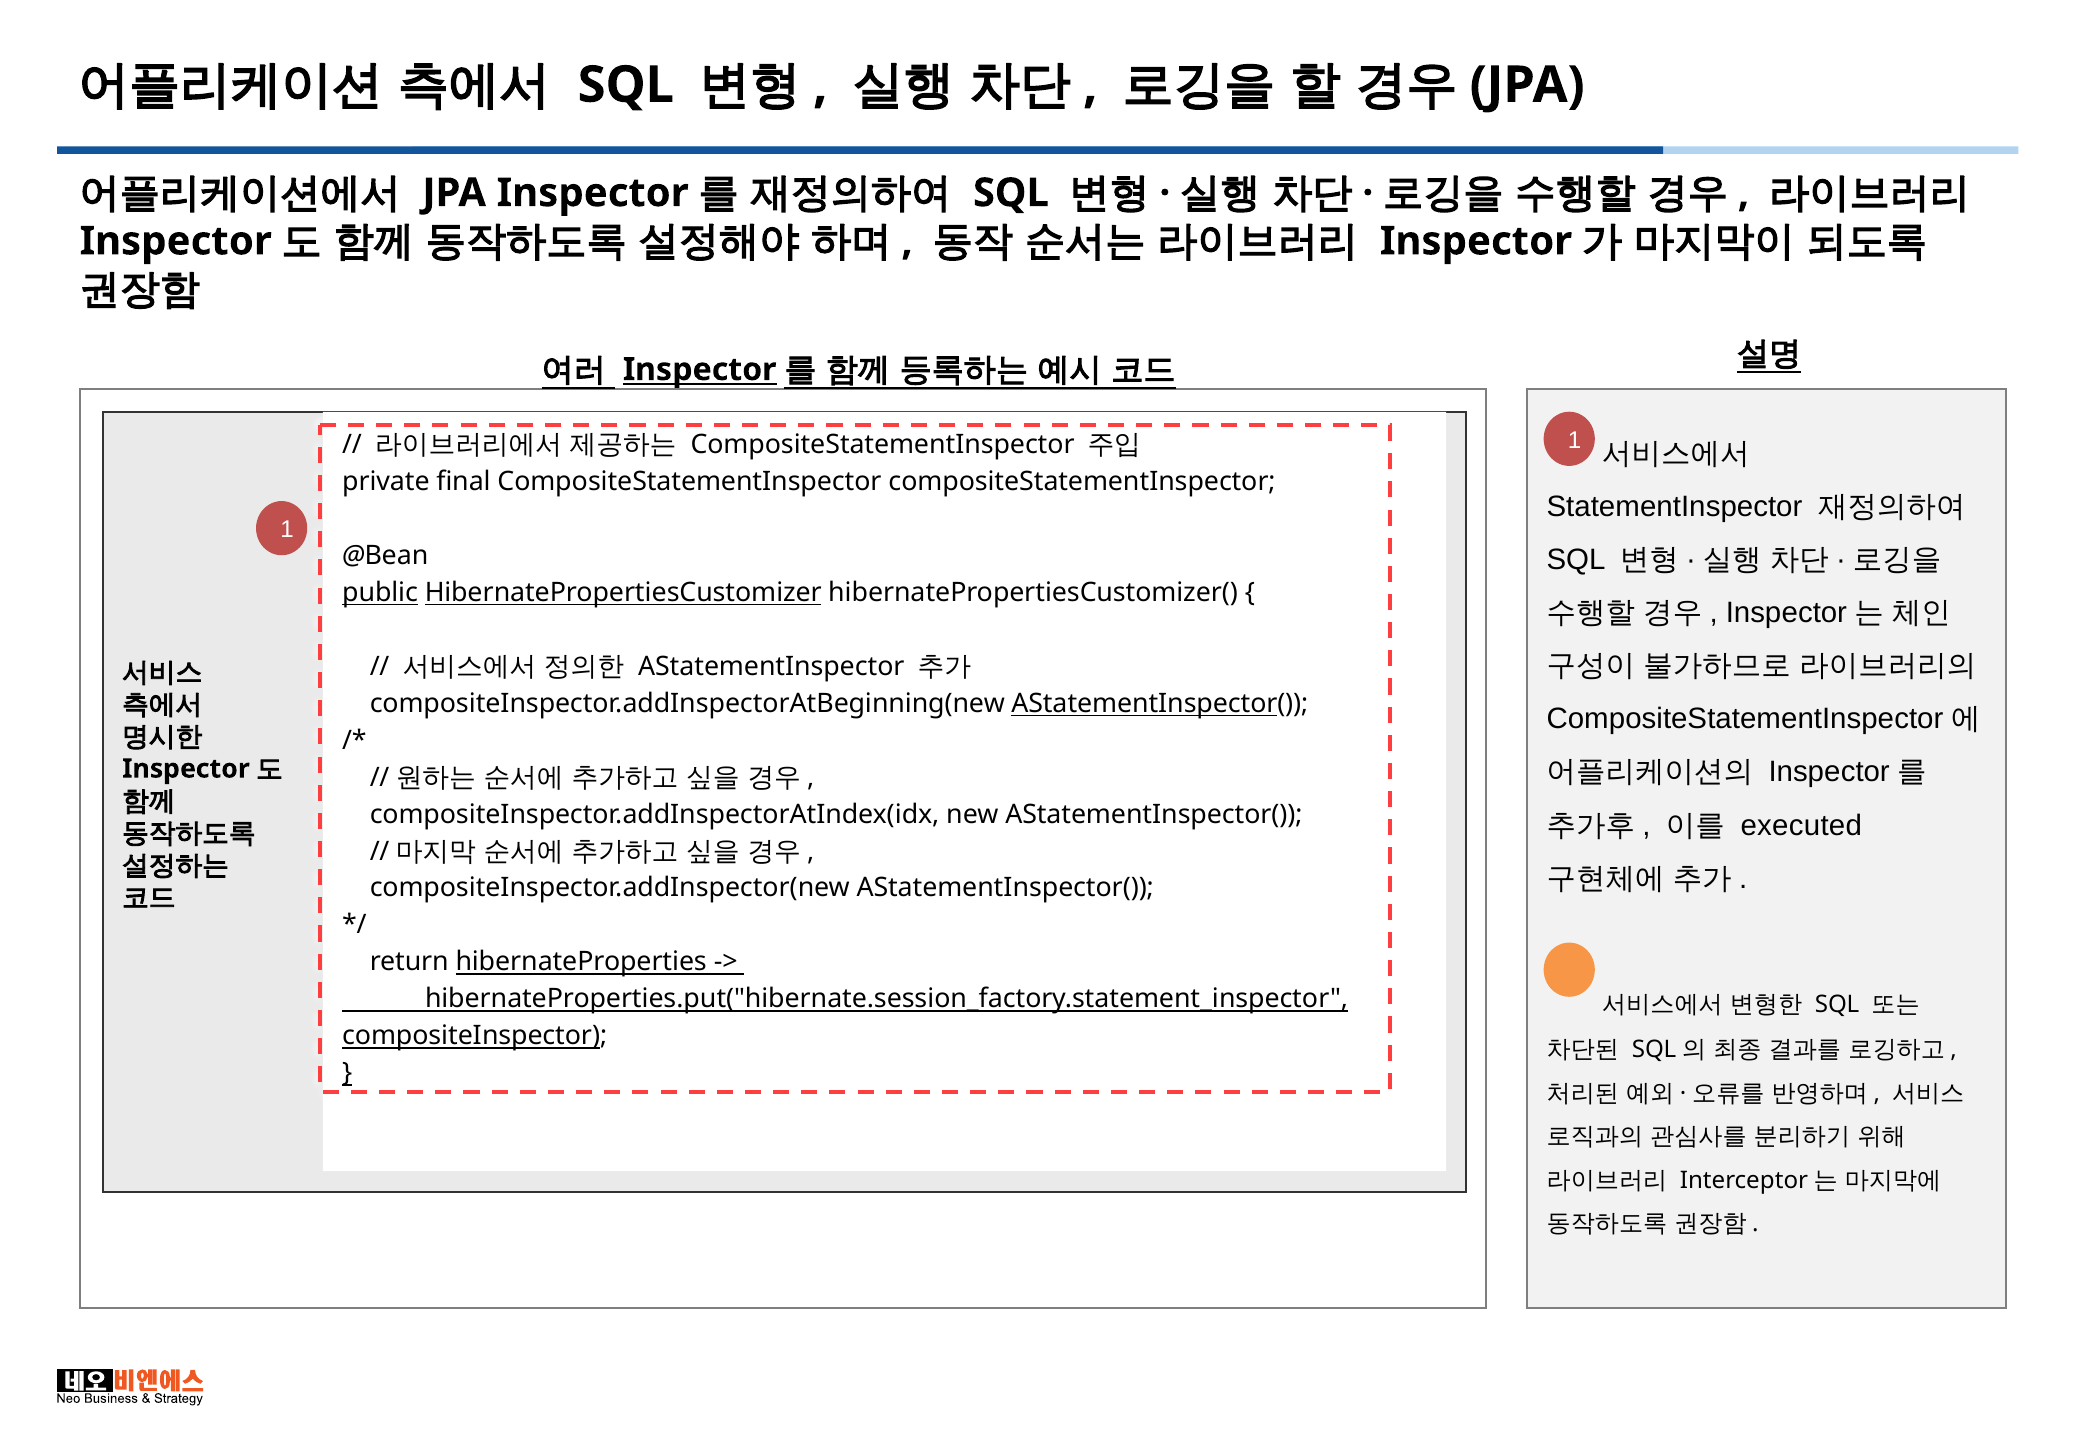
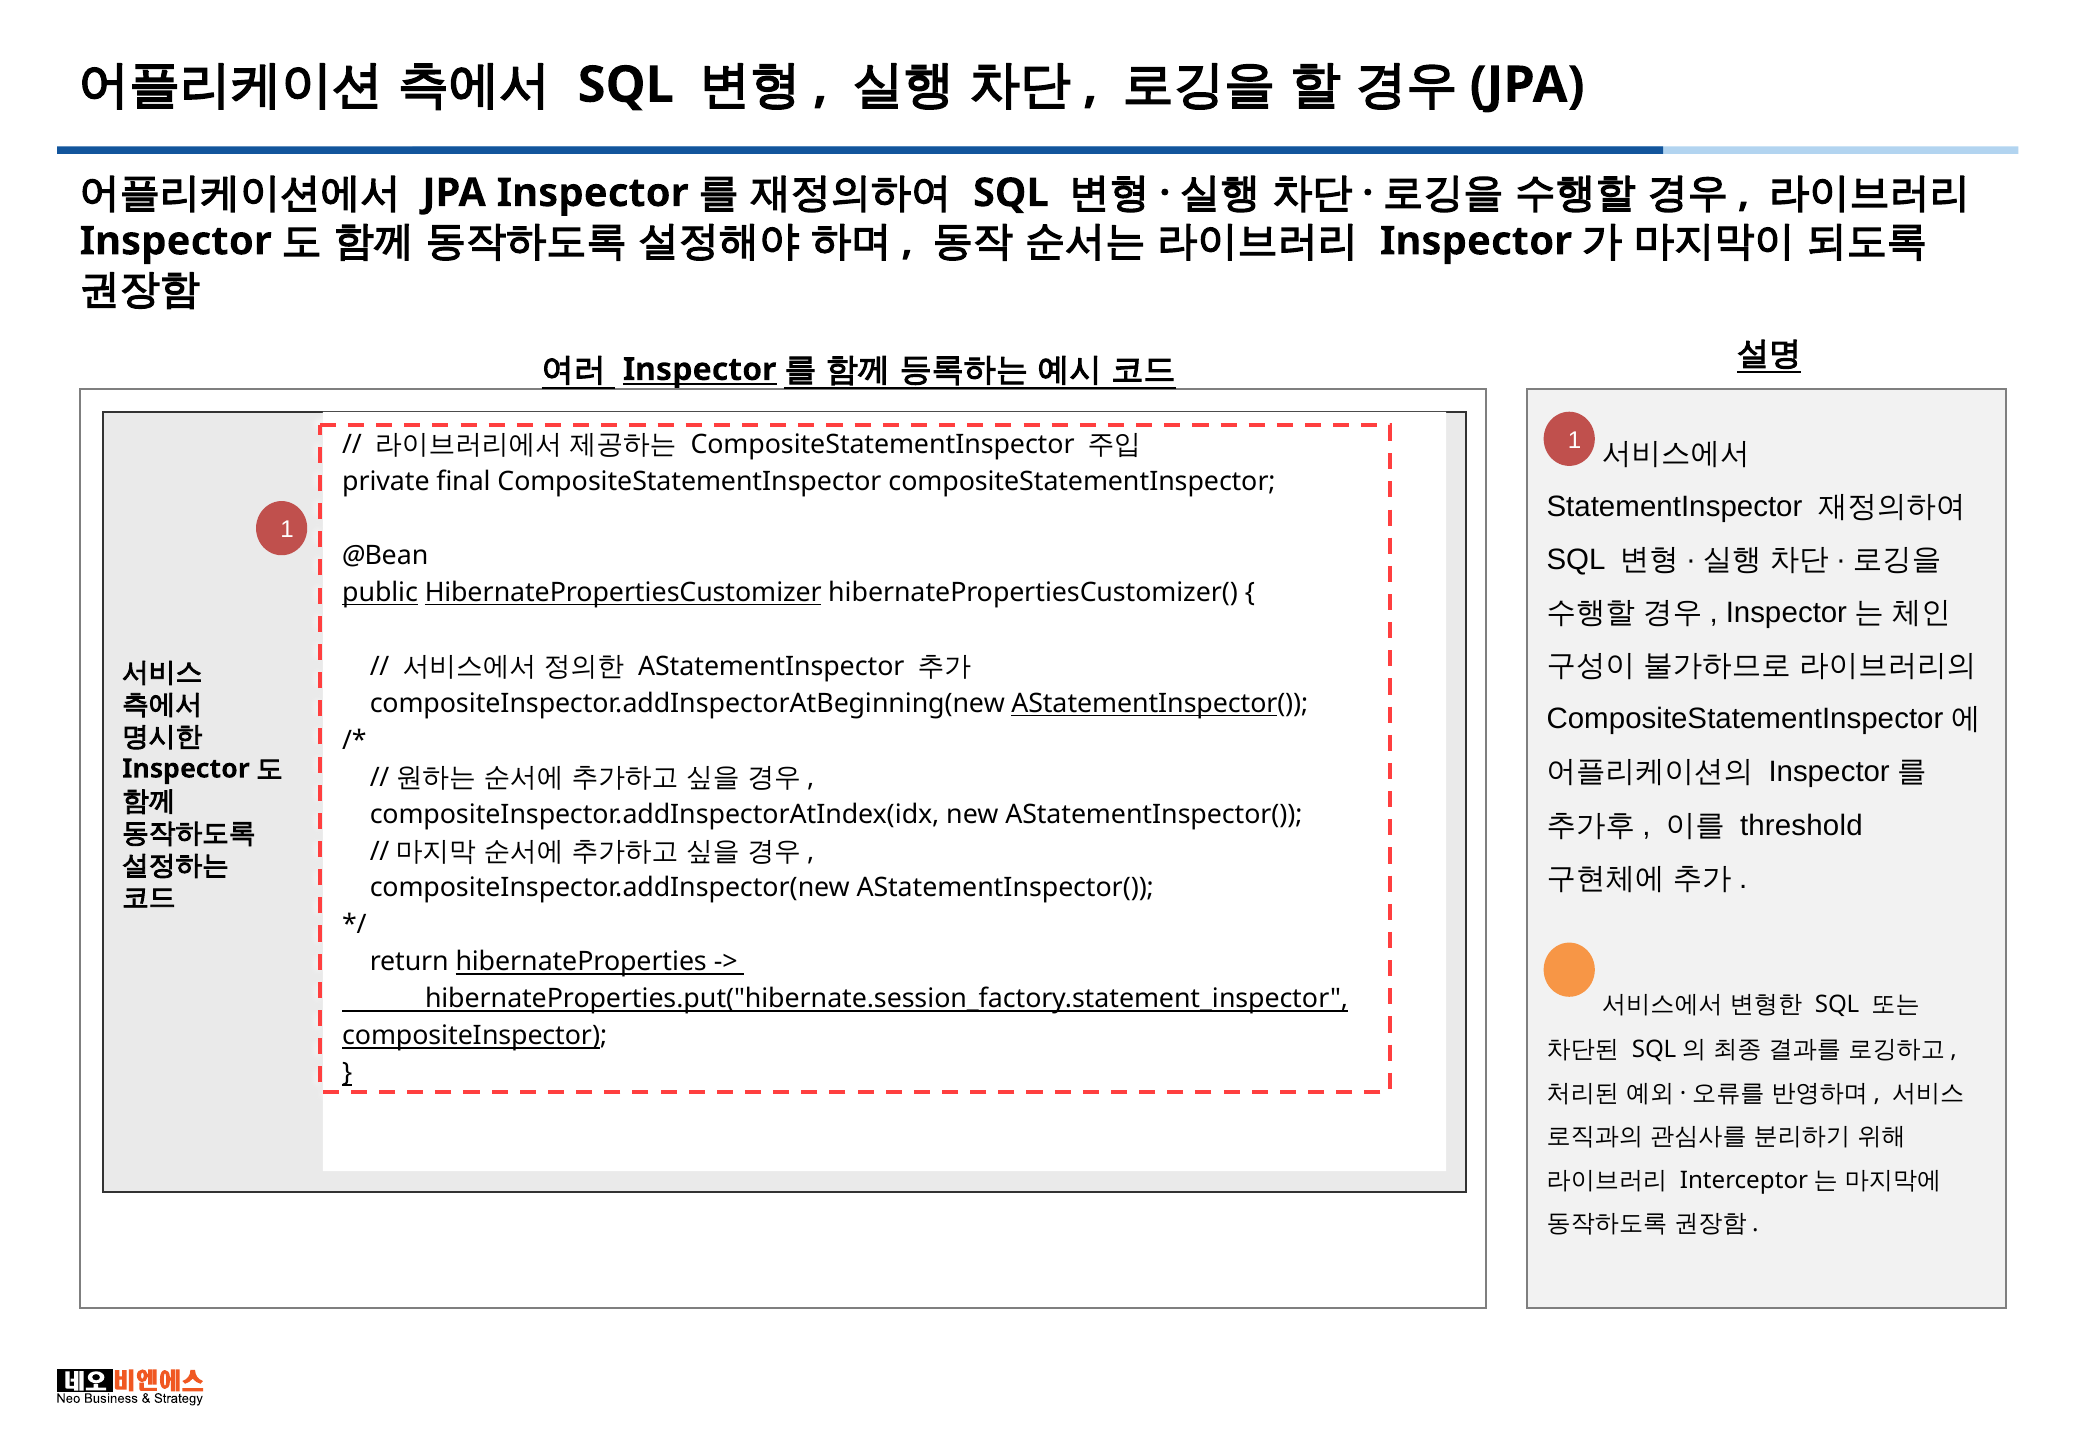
executed: executed -> threshold (1801, 825)
